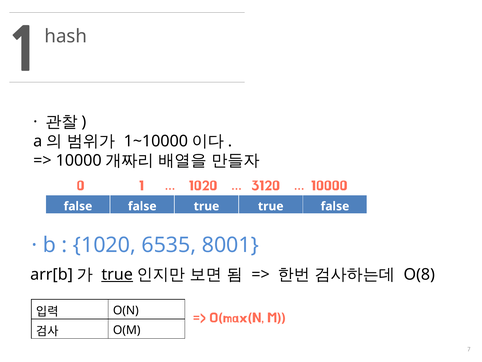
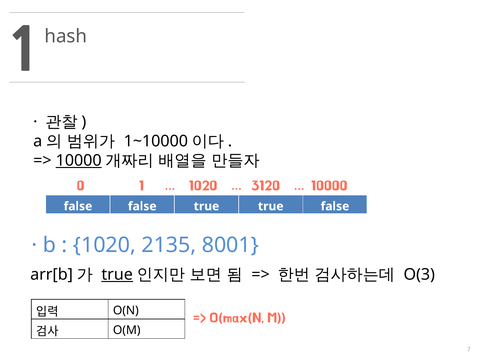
10000 underline: none -> present (79, 160)
6535: 6535 -> 2135 (169, 245)
O(8: O(8 -> O(3 (419, 274)
